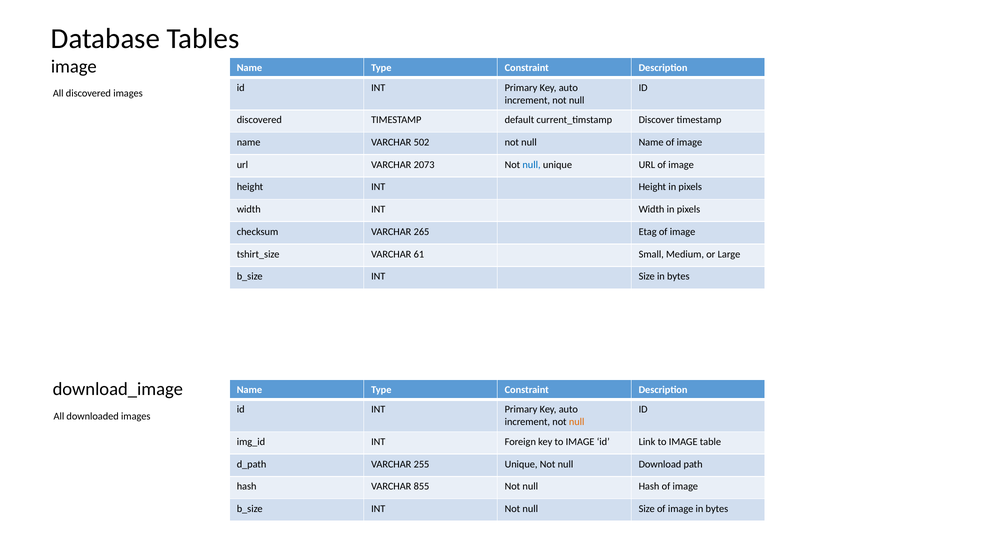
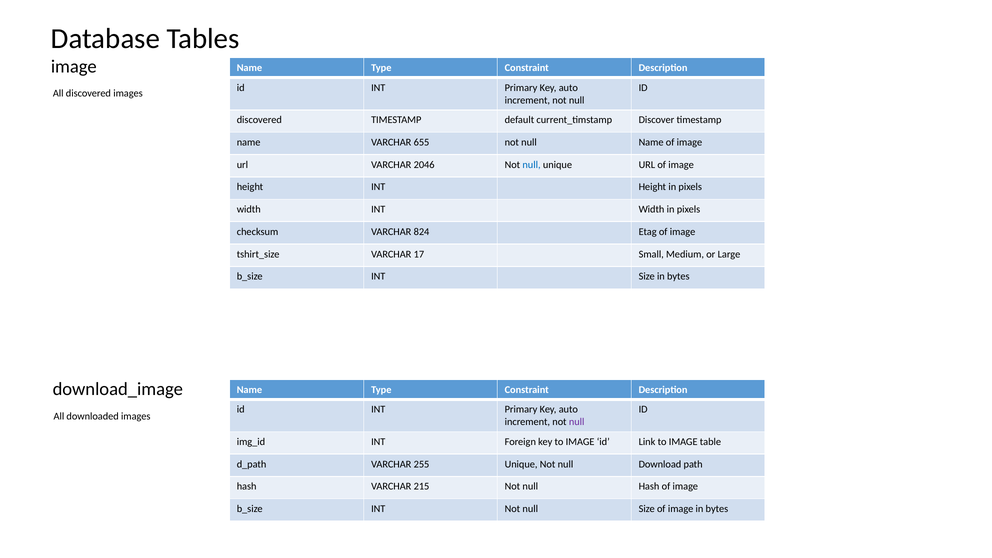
502: 502 -> 655 (422, 142)
2073: 2073 -> 2046 (424, 165)
265: 265 -> 824 (422, 232)
61: 61 -> 17 (419, 254)
null colour: orange -> purple (577, 422)
855: 855 -> 215 (422, 487)
